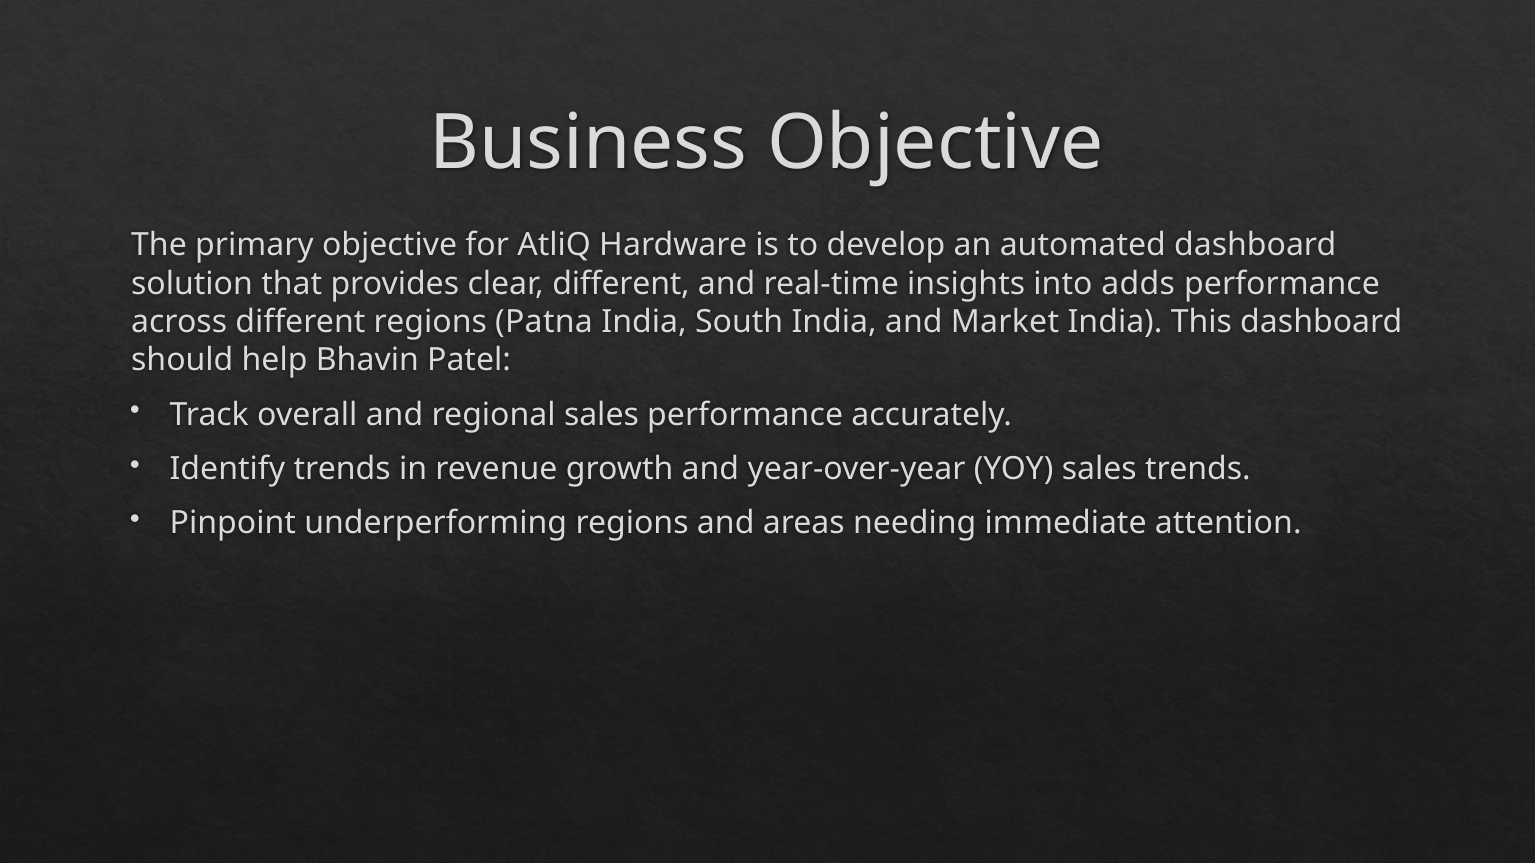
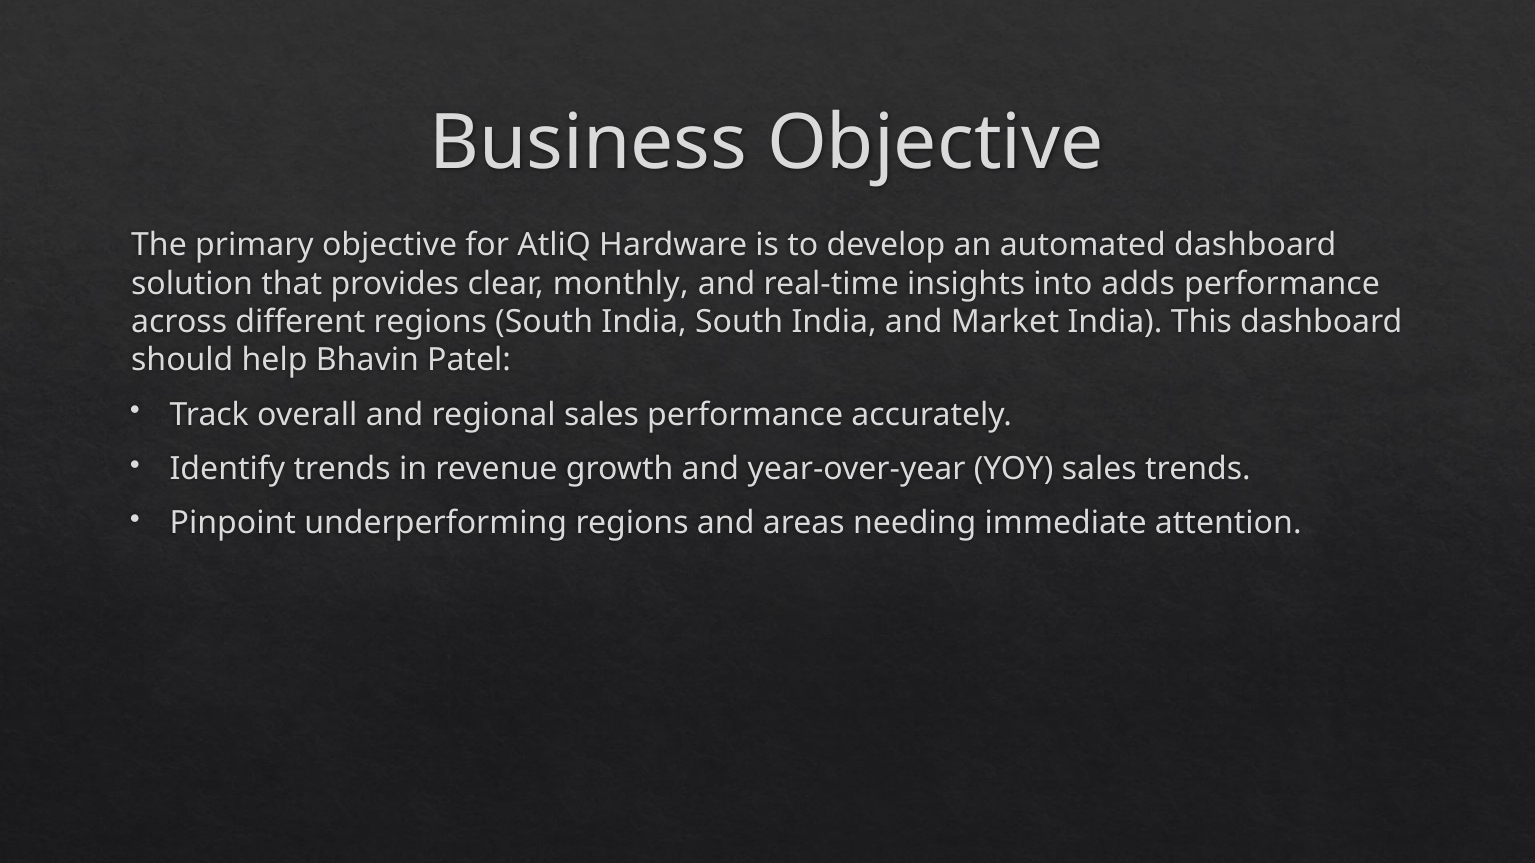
clear different: different -> monthly (621, 284)
regions Patna: Patna -> South (544, 322)
